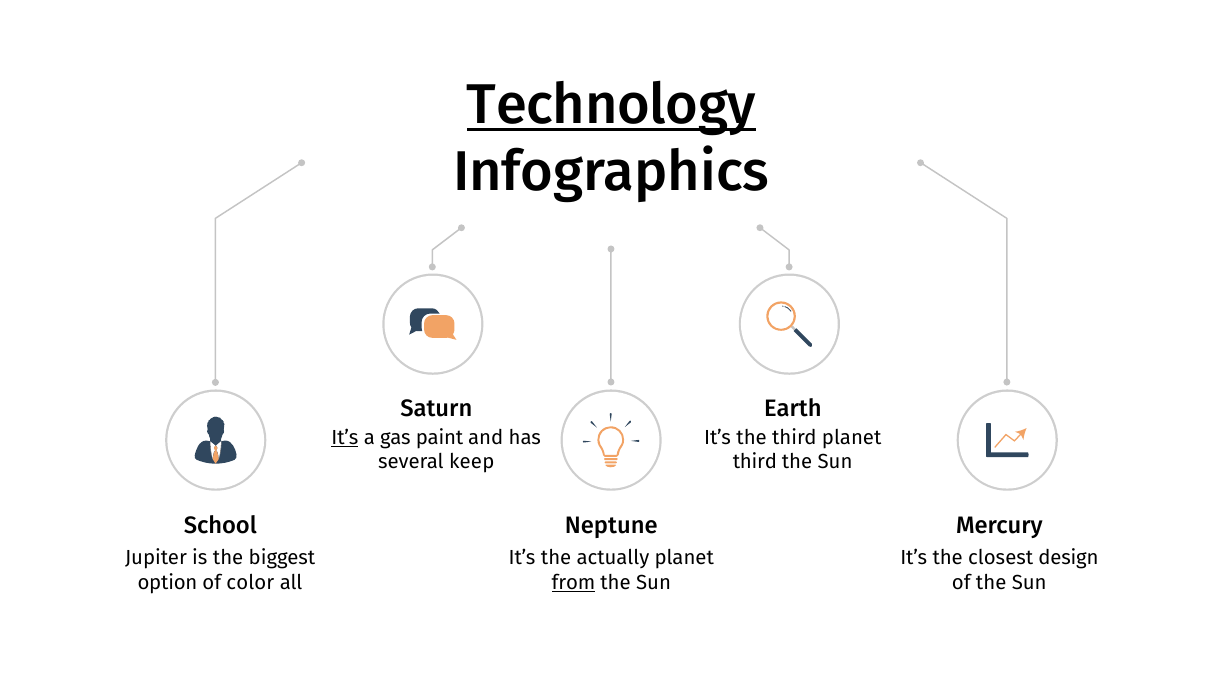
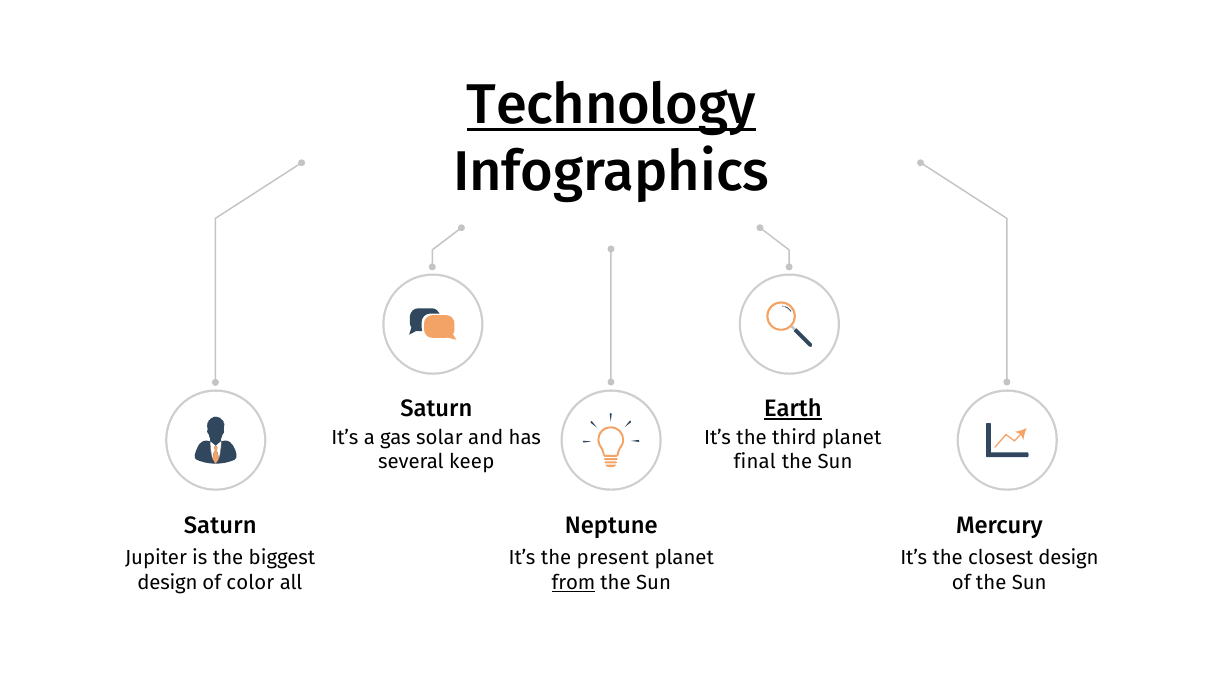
Earth underline: none -> present (793, 409)
It’s underline: present -> none (345, 437)
paint: paint -> solar (439, 437)
third: third -> final (755, 462)
School: School -> Saturn (220, 526)
actually: actually -> present (613, 558)
option: option -> design (167, 583)
